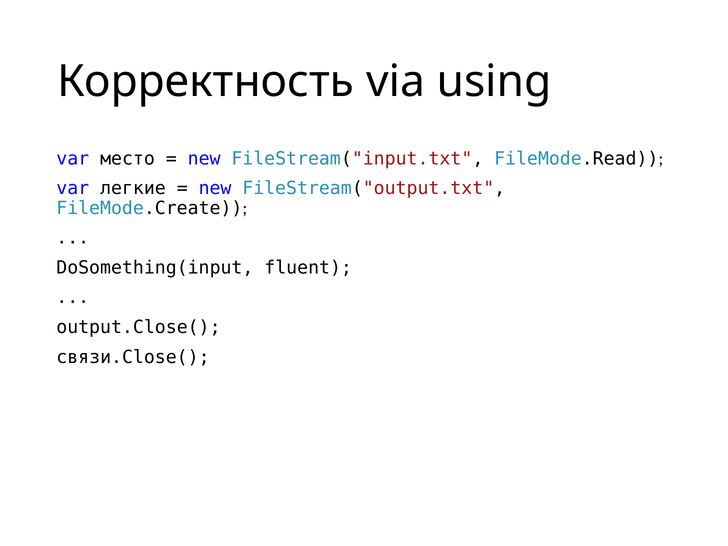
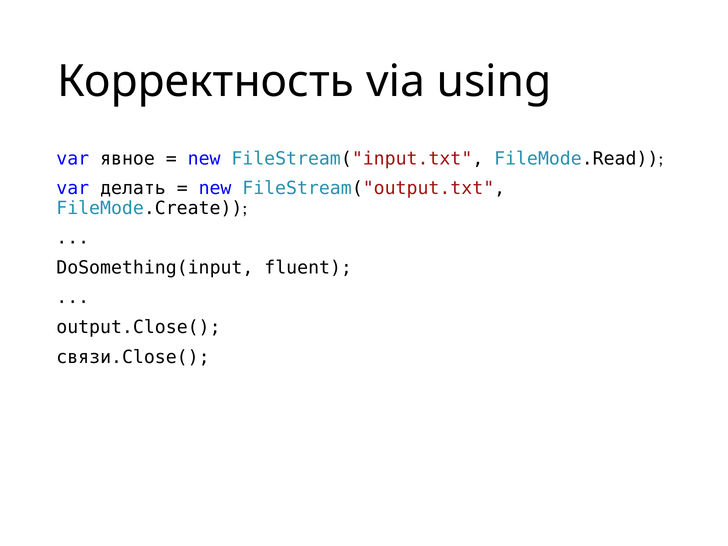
место: место -> явное (128, 159)
легкие: легкие -> делать (133, 188)
